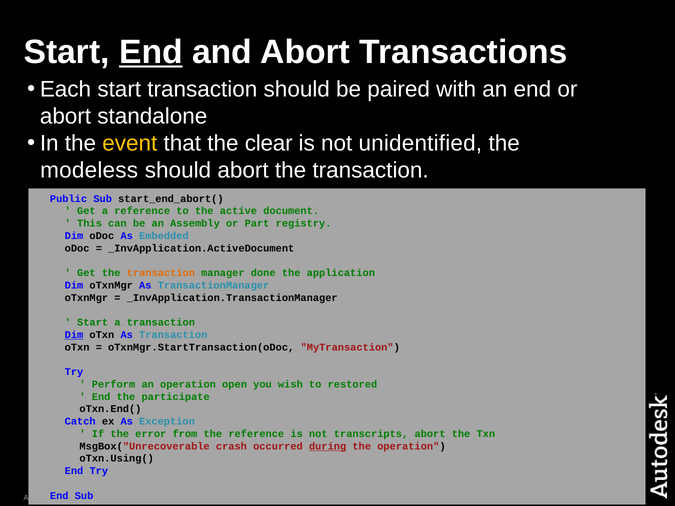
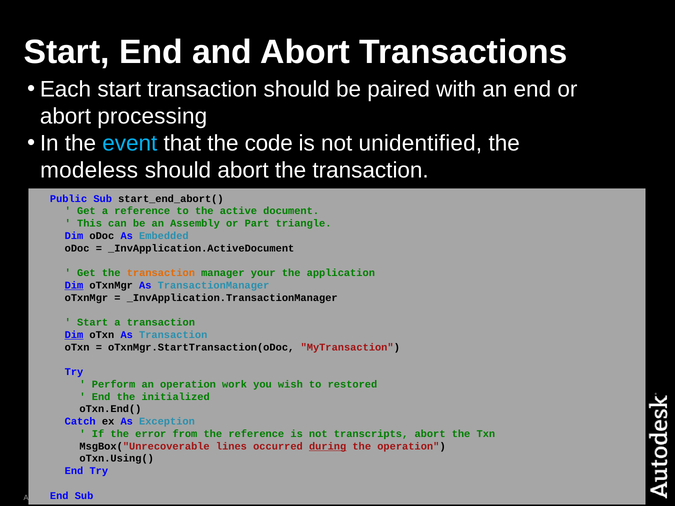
End underline: present -> none (151, 52)
standalone: standalone -> processing (152, 116)
event colour: yellow -> light blue (130, 143)
clear: clear -> code (269, 143)
registry: registry -> triangle (304, 223)
done: done -> your (263, 273)
Dim underline: none -> present (74, 285)
open: open -> work (235, 384)
participate: participate -> initialized (176, 397)
crash: crash -> lines (231, 446)
